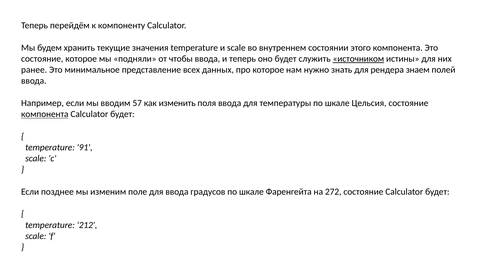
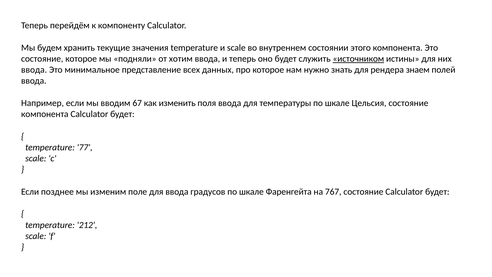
чтобы: чтобы -> хотим (181, 59)
ранее: ранее -> ввода (34, 70)
57: 57 -> 67 (137, 103)
компонента underline: present -> none (45, 114)
91: 91 -> 77 (85, 147)
272: 272 -> 767 (333, 192)
